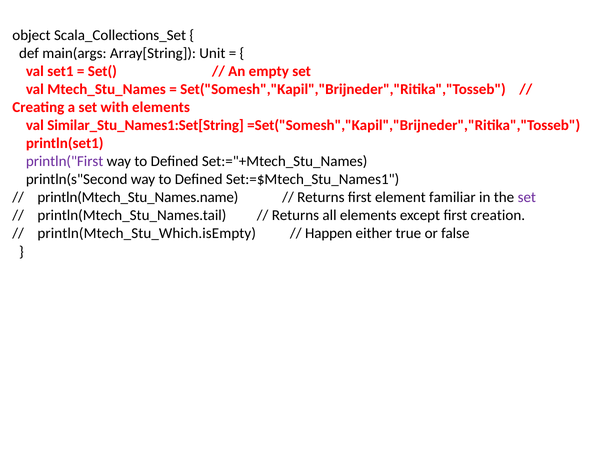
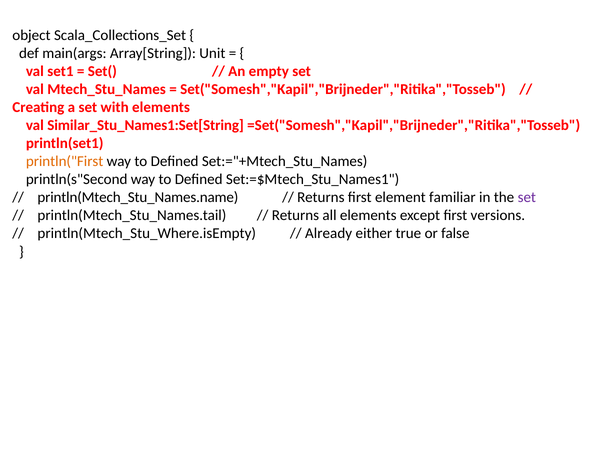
println("First colour: purple -> orange (65, 162)
creation: creation -> versions (498, 216)
println(Mtech_Stu_Which.isEmpty: println(Mtech_Stu_Which.isEmpty -> println(Mtech_Stu_Where.isEmpty (147, 234)
Happen: Happen -> Already (329, 234)
